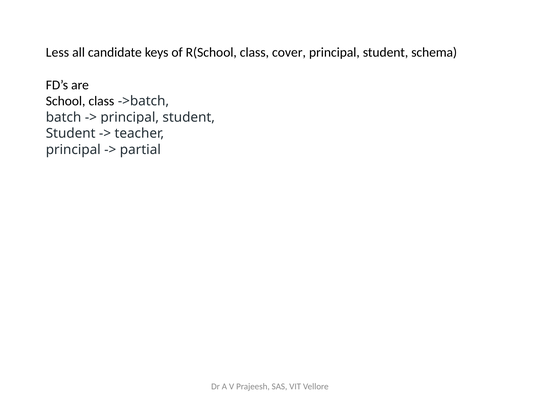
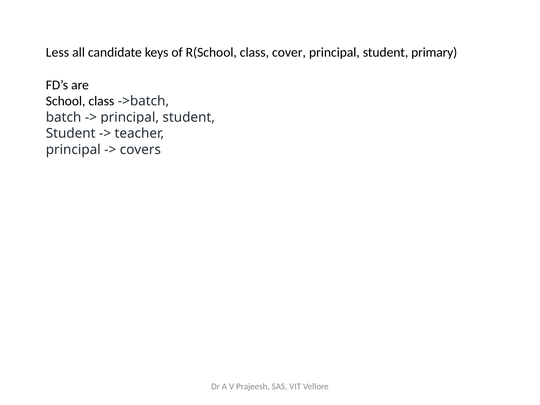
schema: schema -> primary (434, 53)
partial: partial -> covers (140, 150)
